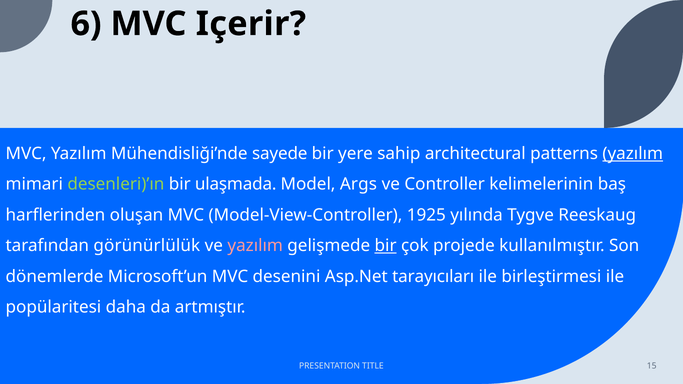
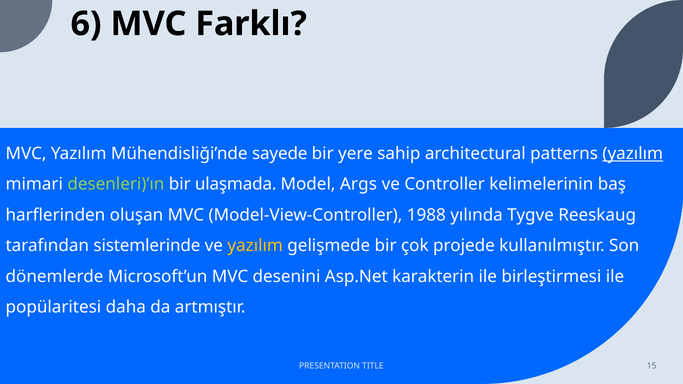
Içerir: Içerir -> Farklı (251, 24)
1925: 1925 -> 1988 (426, 215)
görünürlülük: görünürlülük -> sistemlerinde (147, 246)
yazılım colour: pink -> yellow (255, 246)
bir underline: present -> none (386, 246)
tarayıcıları: tarayıcıları -> karakterin (433, 277)
